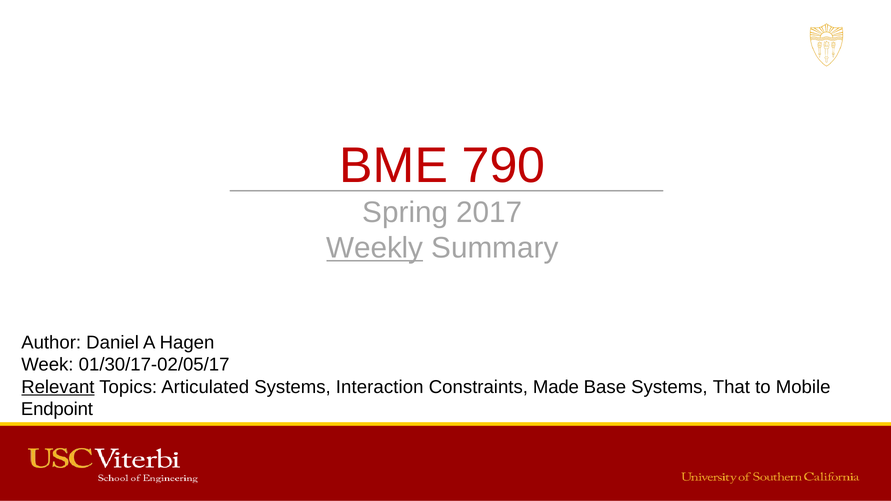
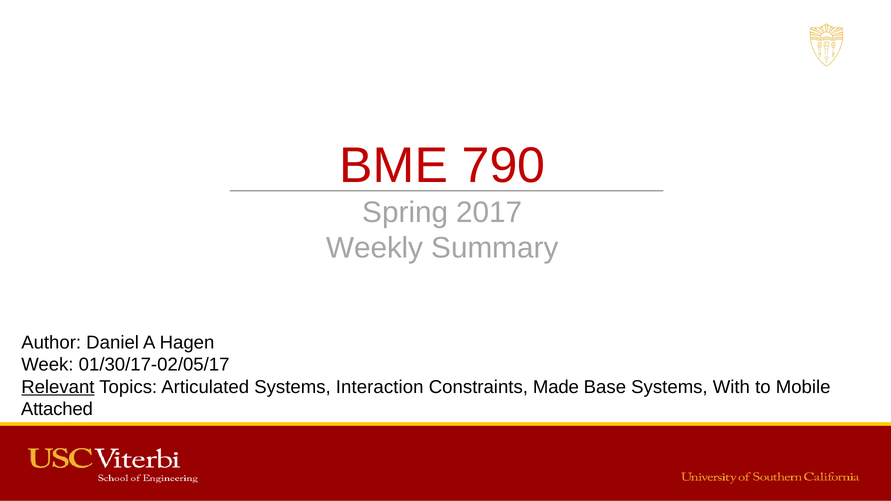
Weekly underline: present -> none (375, 248)
That: That -> With (731, 387)
Endpoint: Endpoint -> Attached (57, 409)
